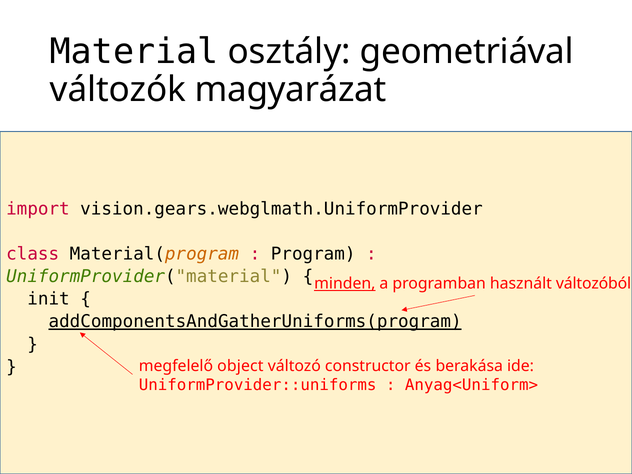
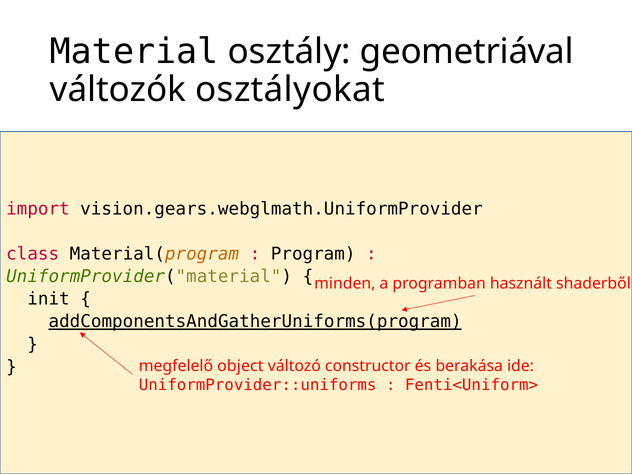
magyarázat: magyarázat -> osztályokat (290, 90)
minden underline: present -> none (345, 284)
változóból: változóból -> shaderből (593, 284)
Anyag<Uniform>: Anyag<Uniform> -> Fenti<Uniform> (471, 385)
